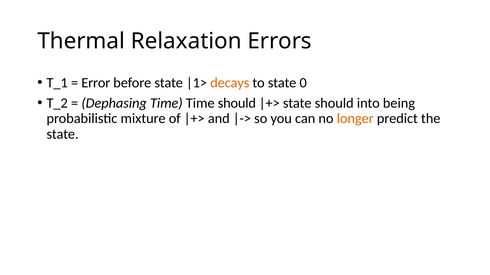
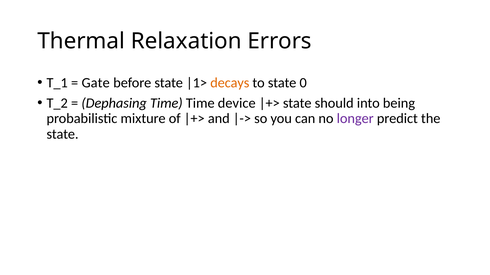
Error: Error -> Gate (96, 83)
Time should: should -> device (237, 103)
longer colour: orange -> purple (355, 119)
